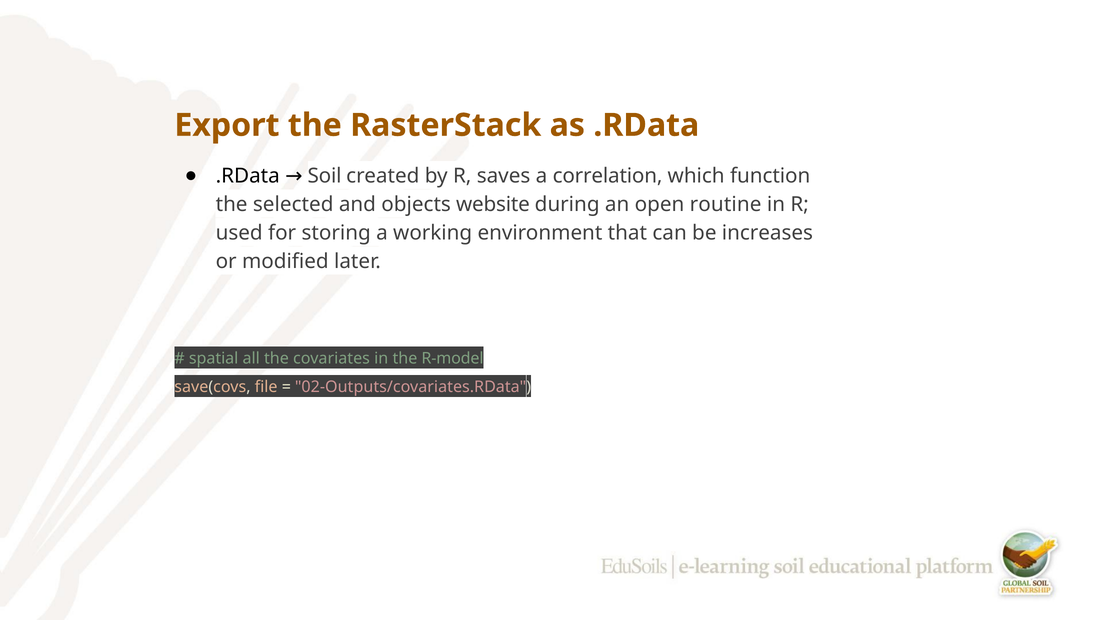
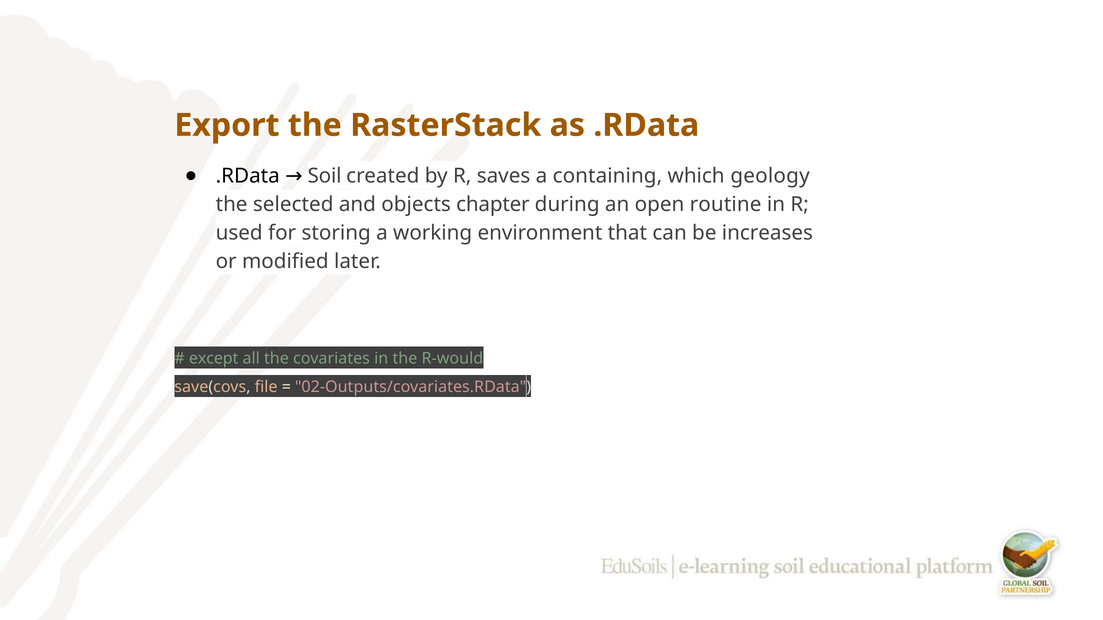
correlation: correlation -> containing (607, 176)
function: function -> geology (770, 176)
website: website -> chapter (493, 205)
spatial: spatial -> except (214, 358)
R-model: R-model -> R-would (452, 358)
